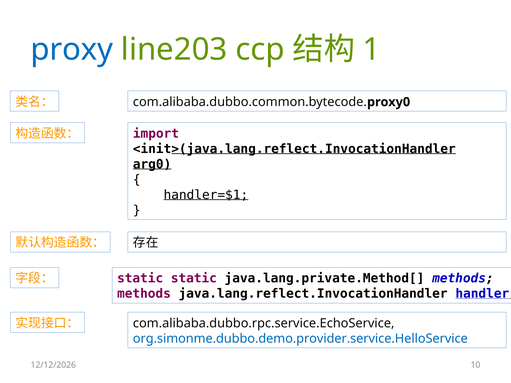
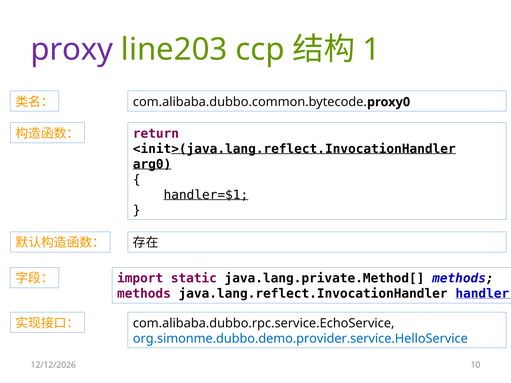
proxy colour: blue -> purple (72, 49)
import: import -> return (156, 134)
static: static -> import (140, 279)
